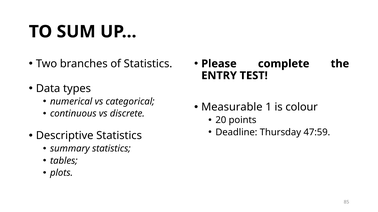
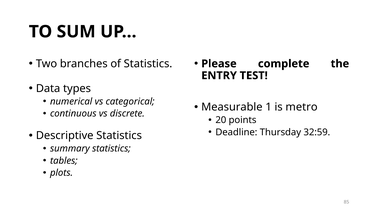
colour: colour -> metro (302, 107)
47:59: 47:59 -> 32:59 (317, 133)
